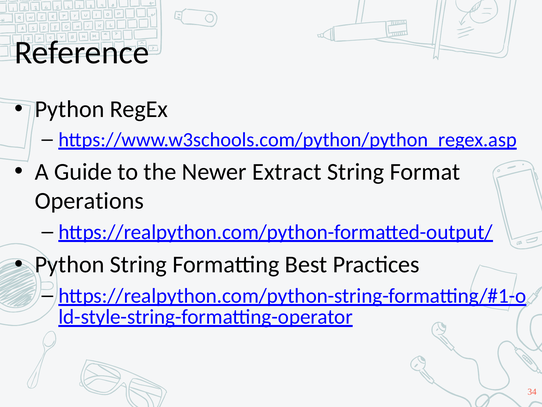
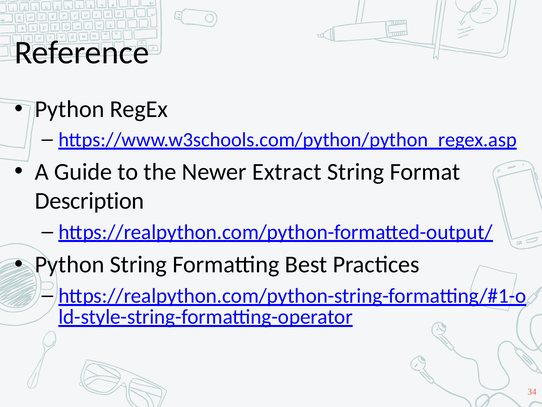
Operations: Operations -> Description (90, 201)
